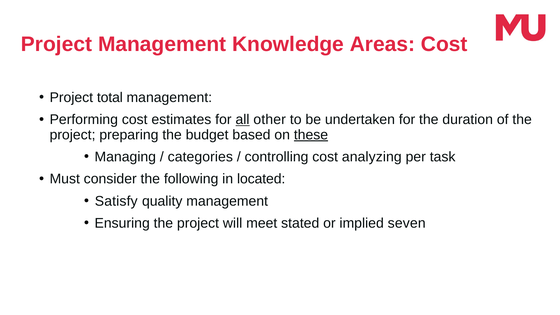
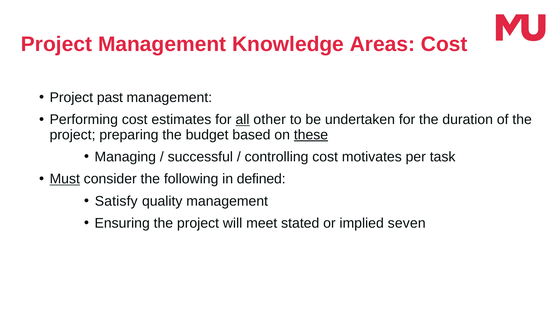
total: total -> past (110, 98)
categories: categories -> successful (200, 157)
analyzing: analyzing -> motivates (372, 157)
Must underline: none -> present (65, 179)
located: located -> defined (261, 179)
